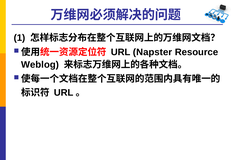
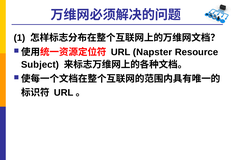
Weblog: Weblog -> Subject (40, 65)
